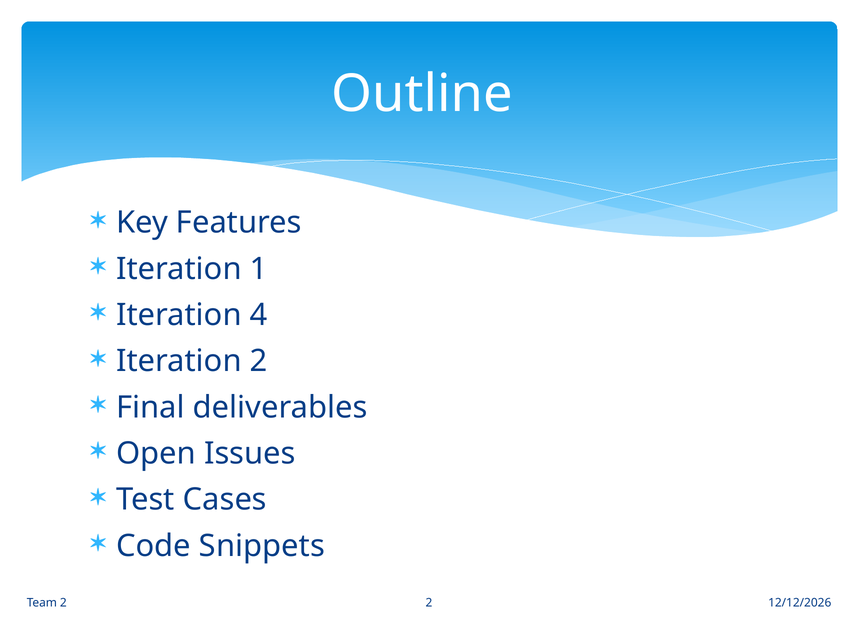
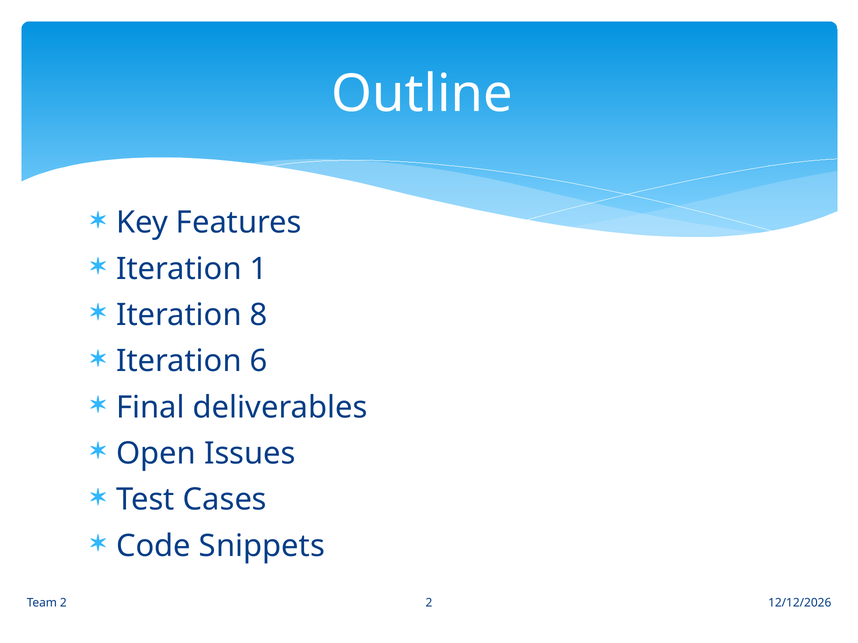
4: 4 -> 8 (259, 315)
Iteration 2: 2 -> 6 (259, 361)
